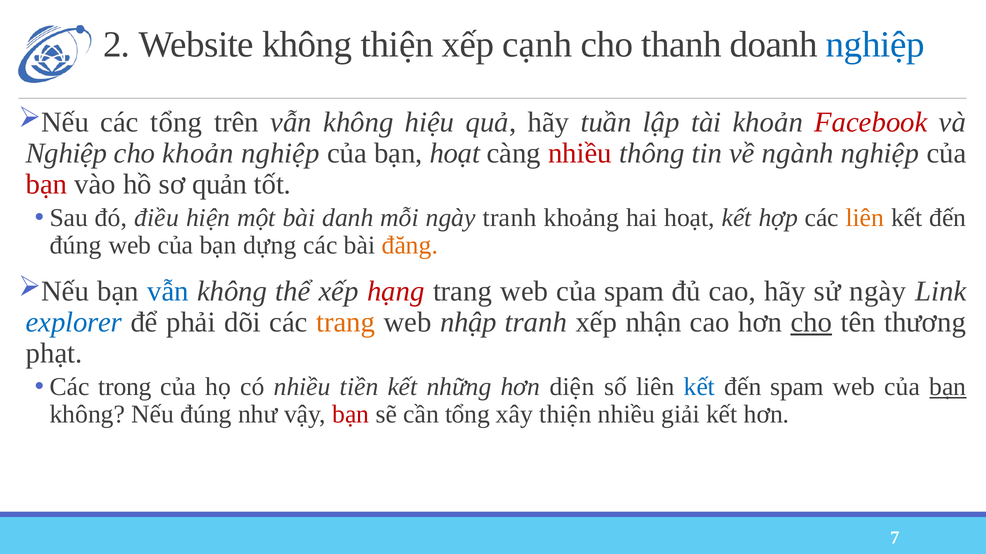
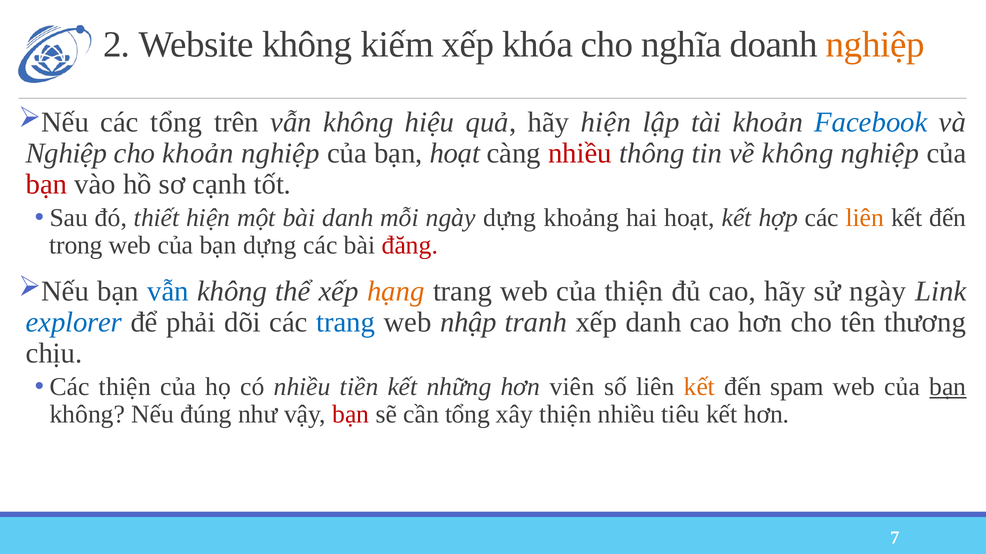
không thiện: thiện -> kiếm (397, 45)
cạnh: cạnh -> khóa (538, 45)
thanh: thanh -> nghĩa (681, 45)
nghiệp colour: blue -> orange (875, 45)
hãy tuần: tuần -> hiện (606, 122)
Facebook colour: red -> blue (871, 122)
về ngành: ngành -> không (798, 153)
quản: quản -> cạnh (219, 184)
điều: điều -> thiết (157, 218)
ngày tranh: tranh -> dựng (510, 218)
đúng: đúng -> trong (76, 246)
đăng colour: orange -> red (410, 246)
hạng colour: red -> orange (396, 291)
của spam: spam -> thiện (634, 291)
trang colour: orange -> blue (346, 323)
xếp nhận: nhận -> danh (653, 323)
cho underline: present -> none (811, 323)
phạt: phạt -> chịu (54, 354)
Các trong: trong -> thiện (125, 387)
diện: diện -> viên (572, 387)
kết colour: blue -> orange (699, 387)
giải: giải -> tiêu (681, 415)
